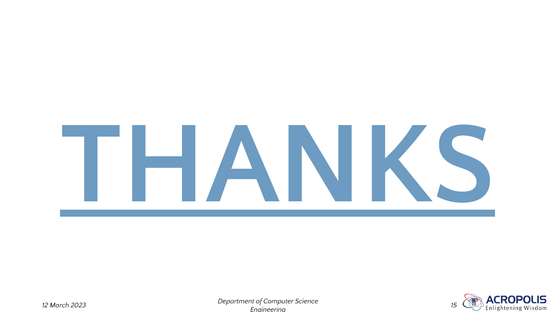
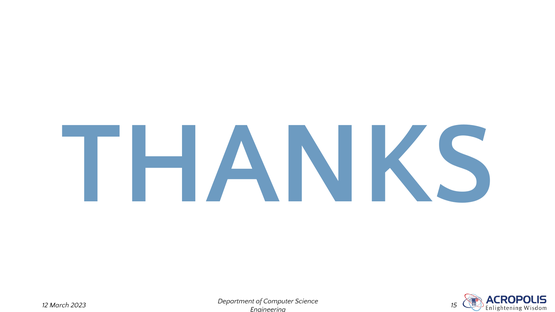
THANKS underline: present -> none (277, 163)
